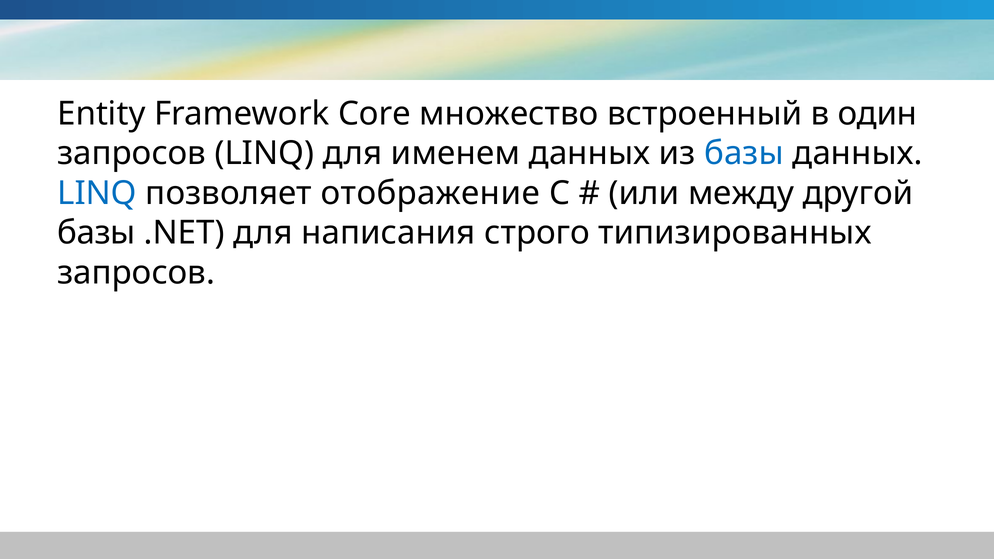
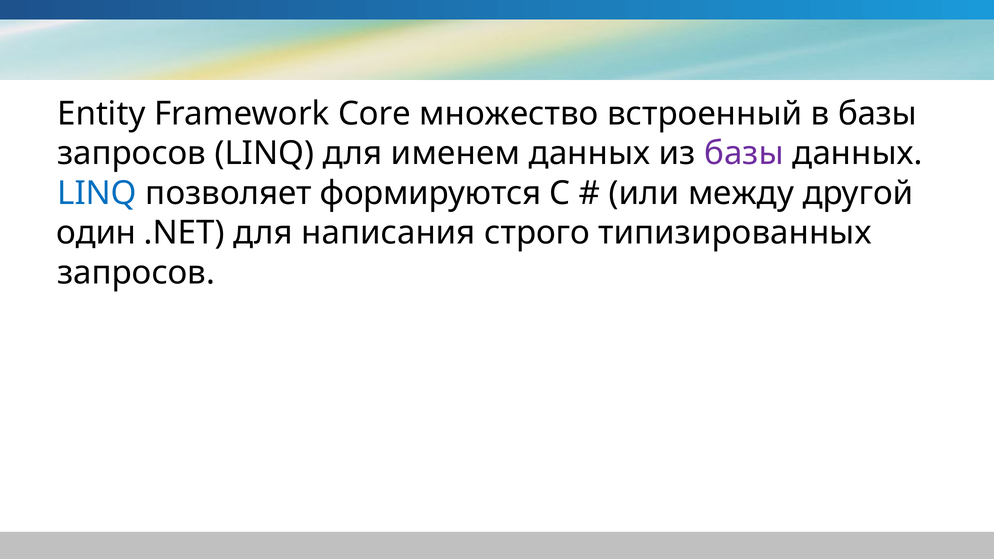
в один: один -> базы (877, 114)
базы colour: blue -> purple (744, 153)
отображение: отображение -> формируются (431, 193)
базы: базы -> один (96, 233)
